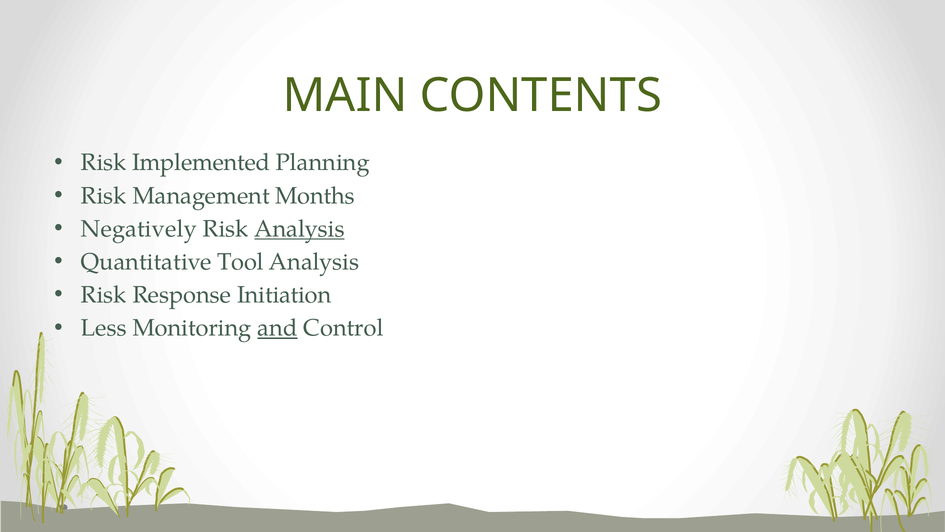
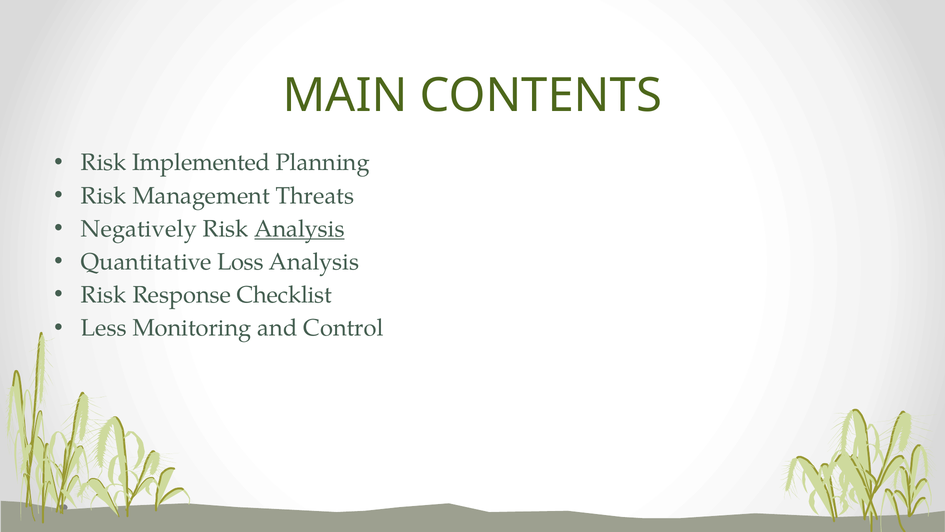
Months: Months -> Threats (315, 196)
Tool: Tool -> Loss (240, 262)
Initiation: Initiation -> Checklist (284, 295)
and underline: present -> none (277, 328)
